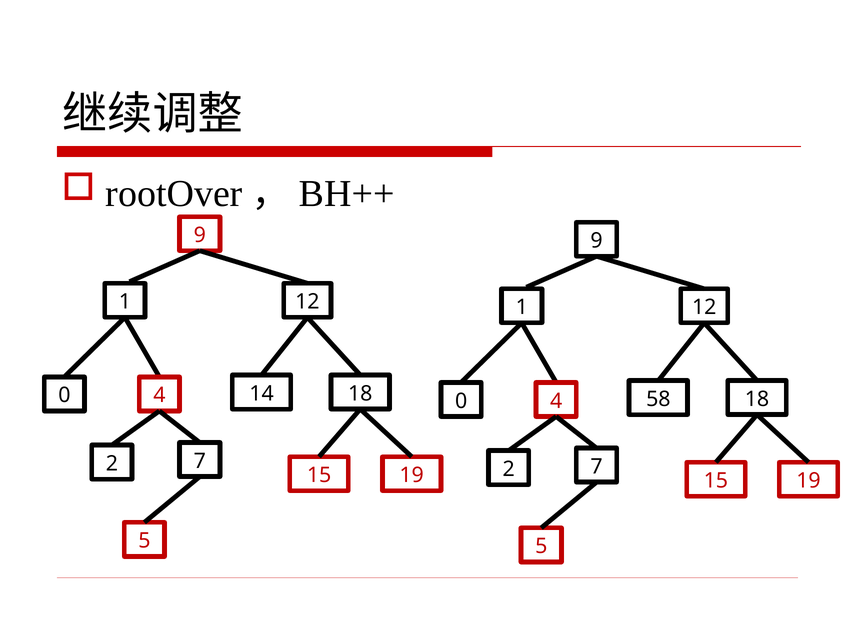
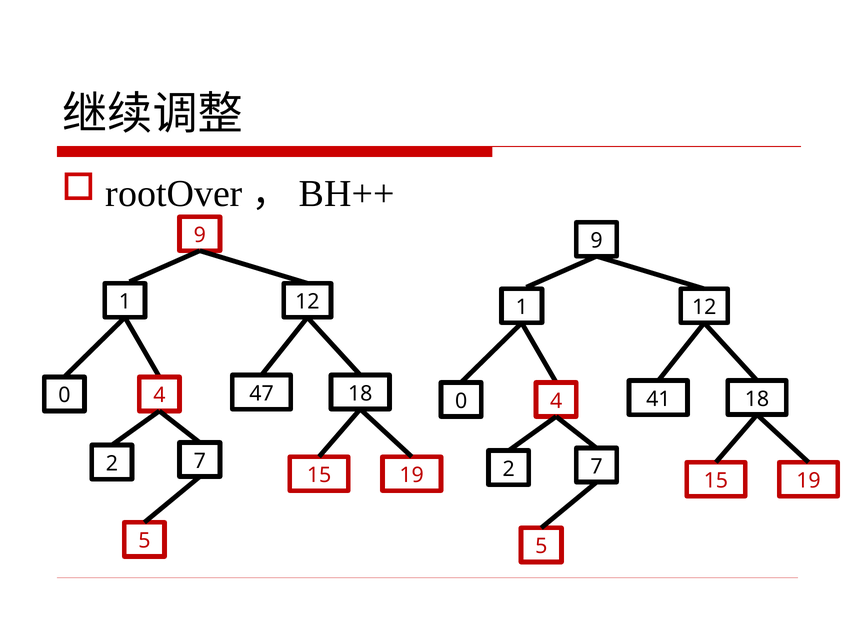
14: 14 -> 47 (262, 393)
58: 58 -> 41 (658, 399)
